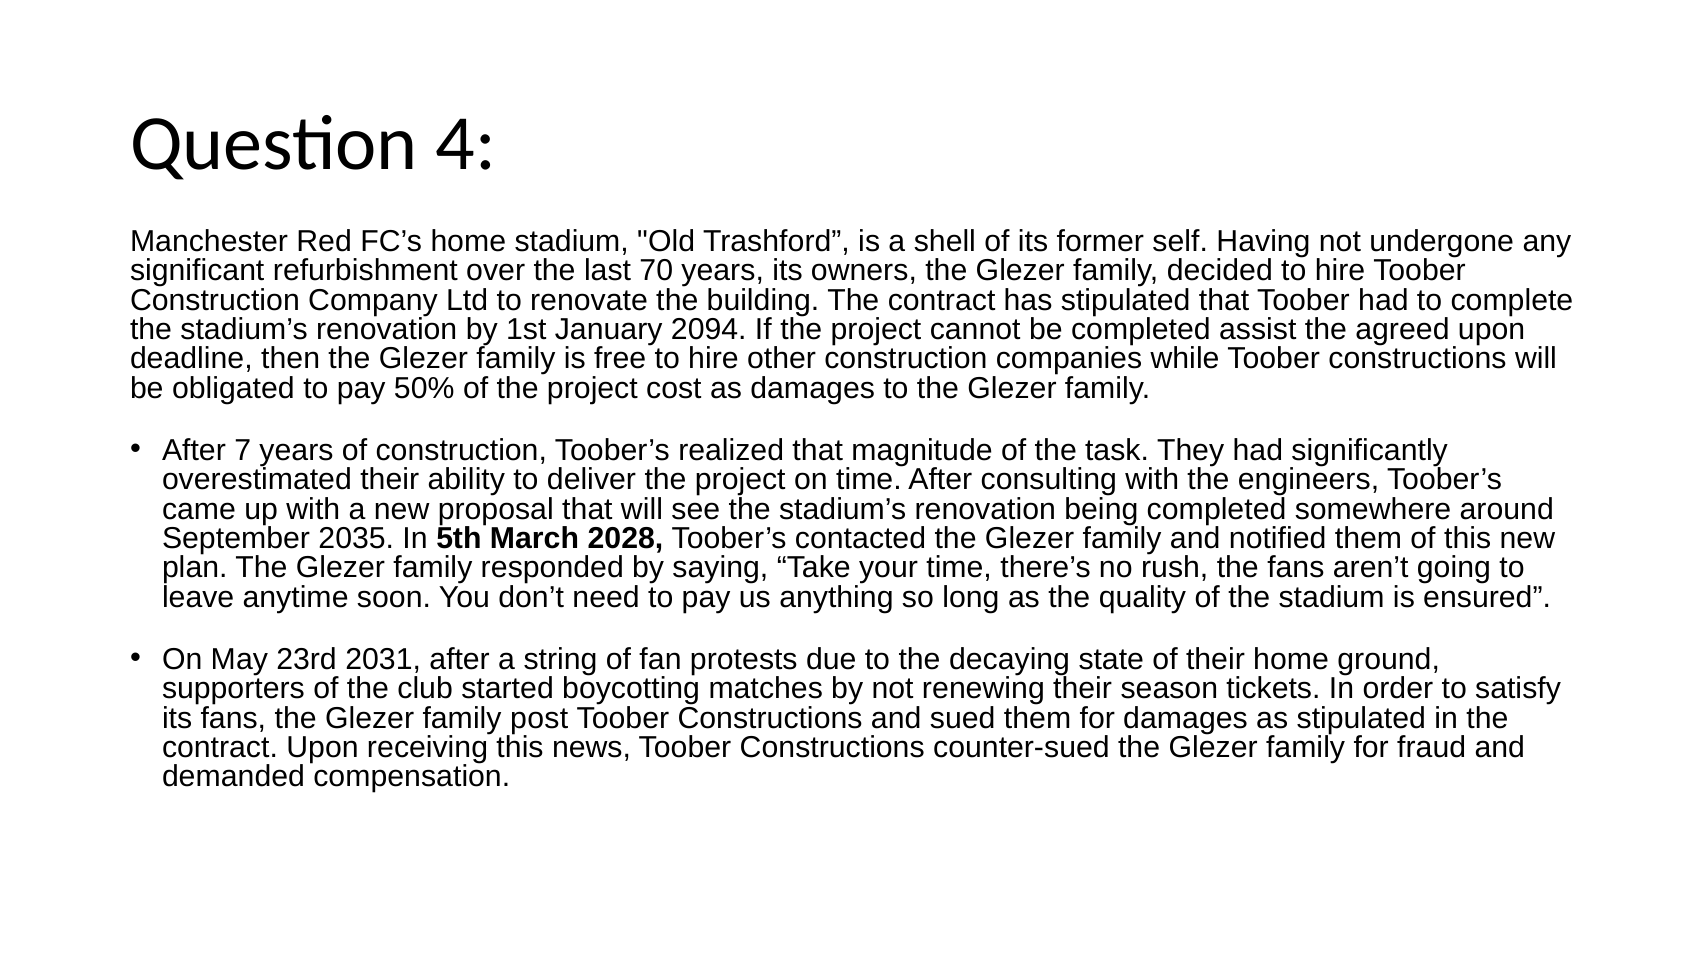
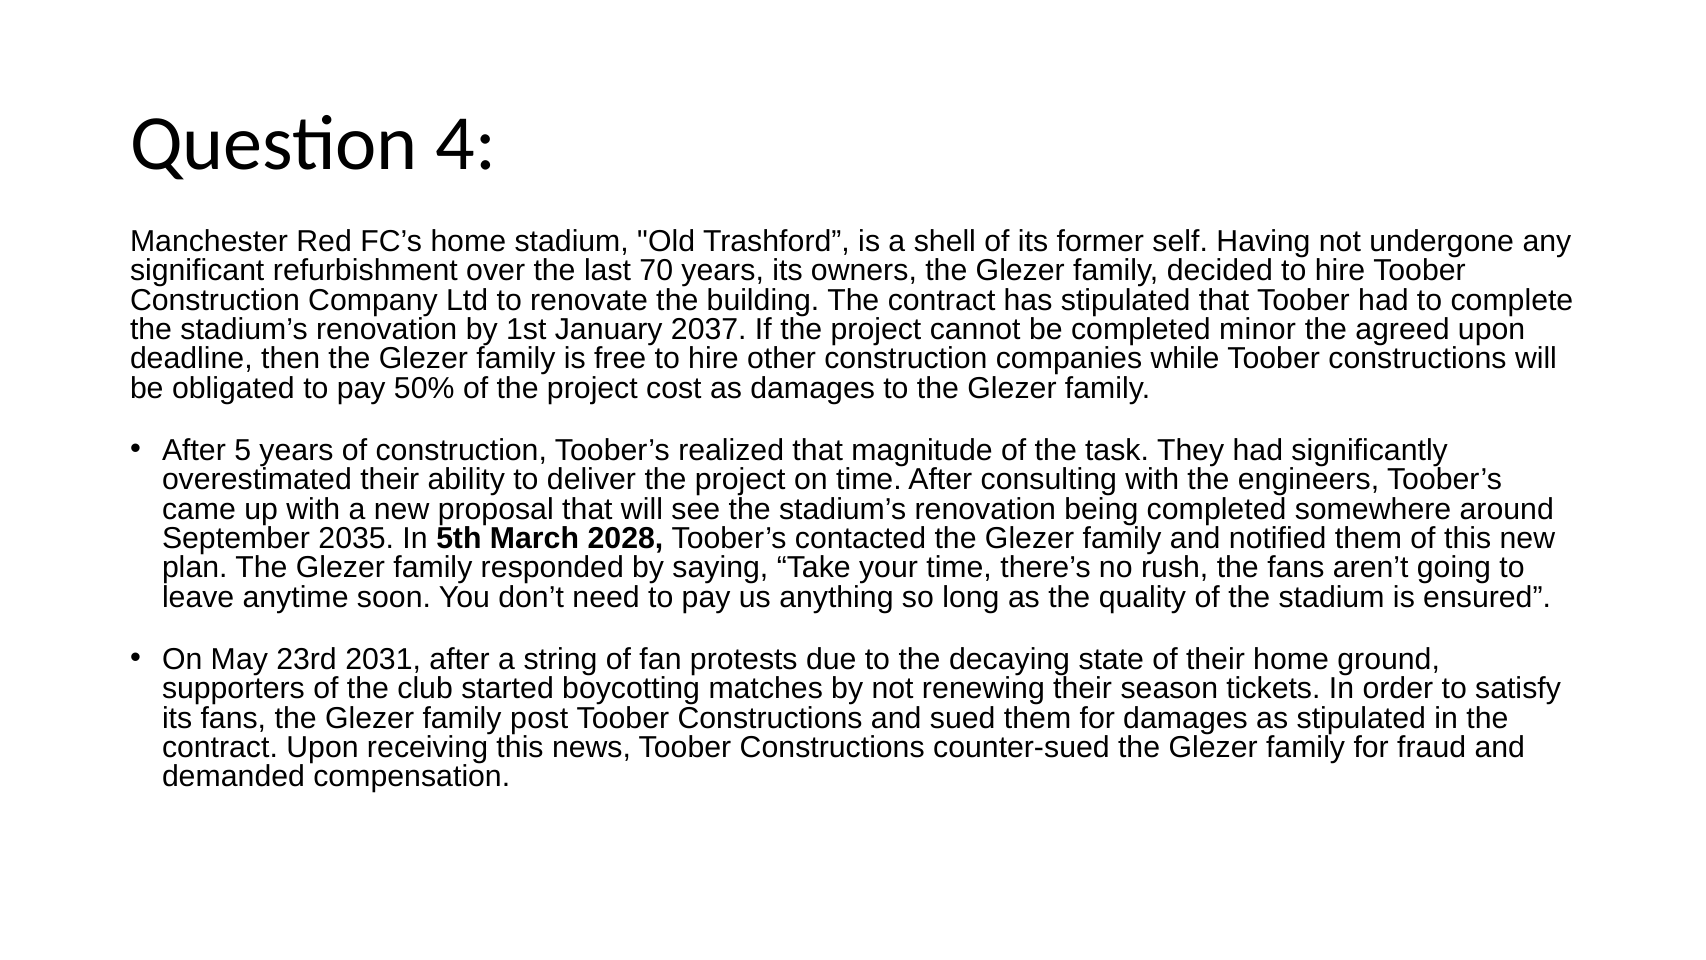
2094: 2094 -> 2037 (709, 329)
assist: assist -> minor (1258, 329)
7: 7 -> 5 (243, 450)
